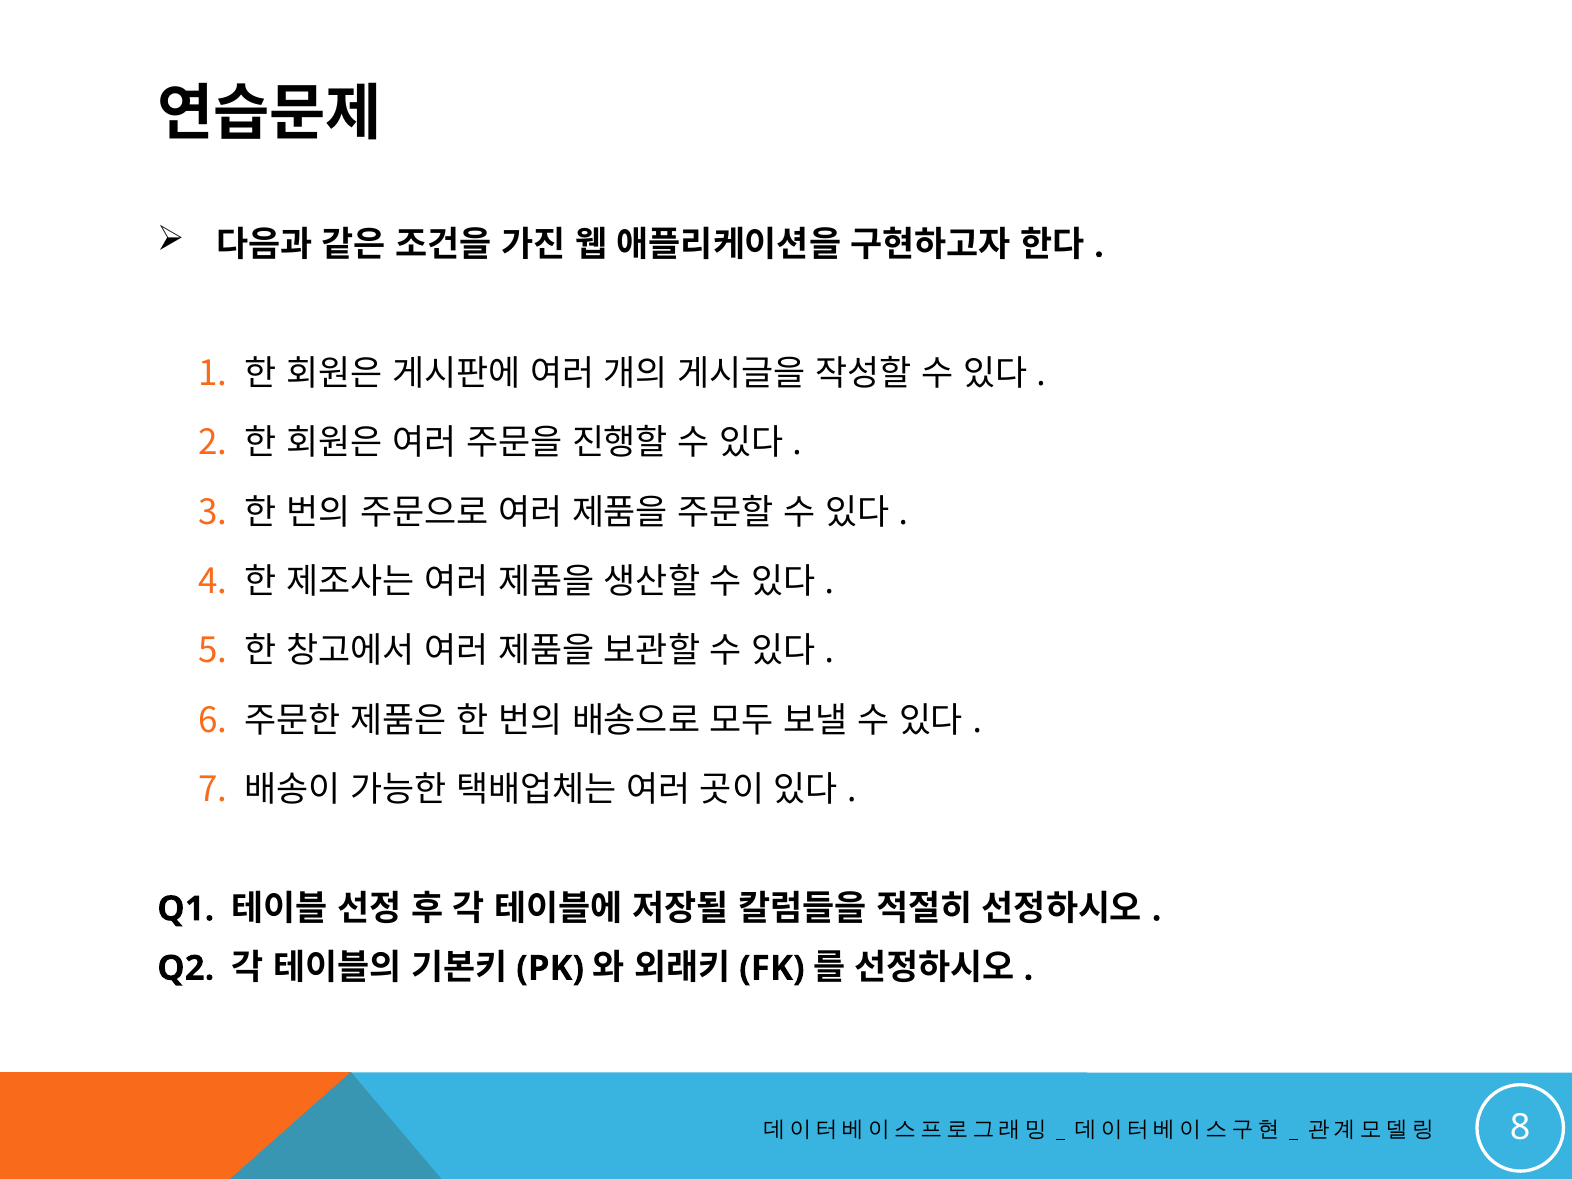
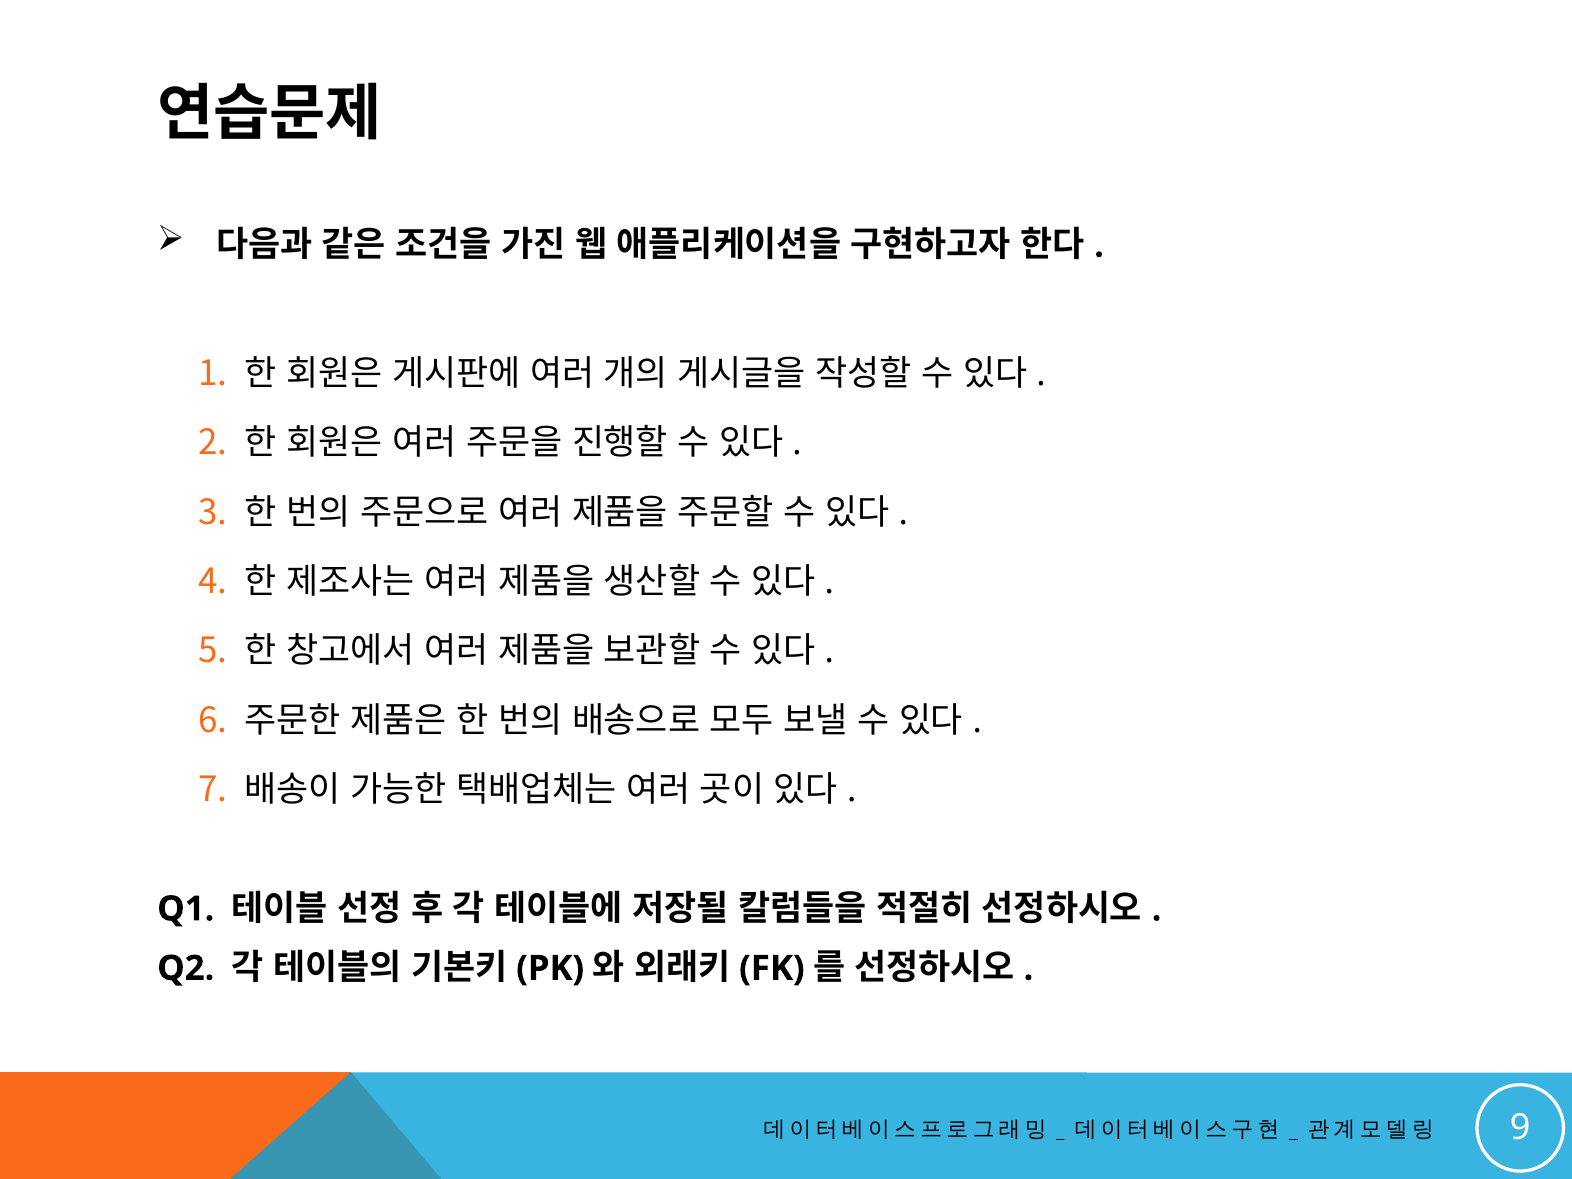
8: 8 -> 9 (1520, 1128)
